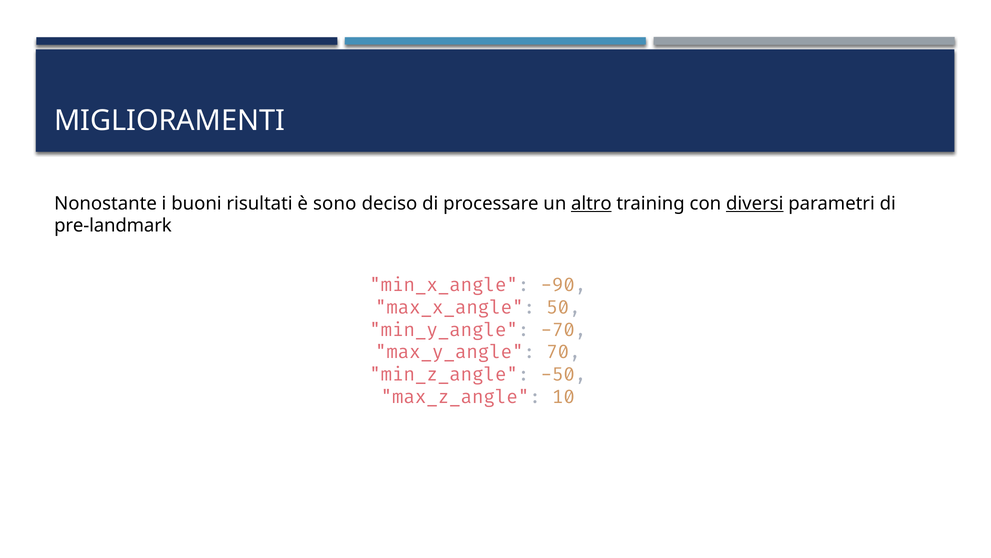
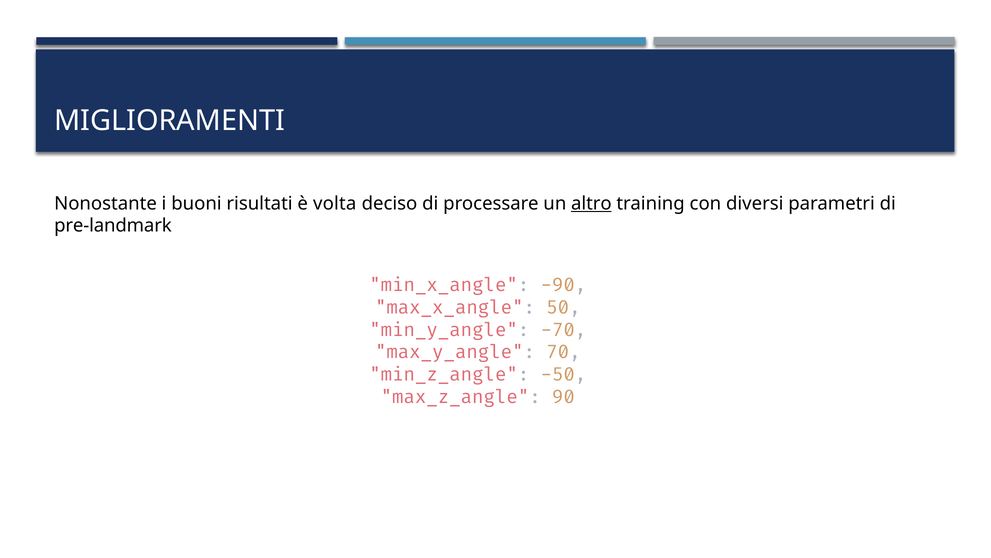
sono: sono -> volta (335, 203)
diversi underline: present -> none (755, 203)
10: 10 -> 90 (563, 396)
